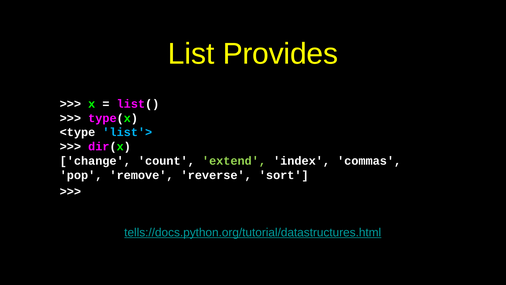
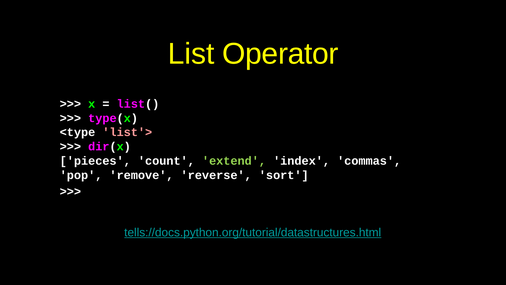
Provides: Provides -> Operator (280, 54)
list'> colour: light blue -> pink (127, 132)
change: change -> pieces (95, 161)
